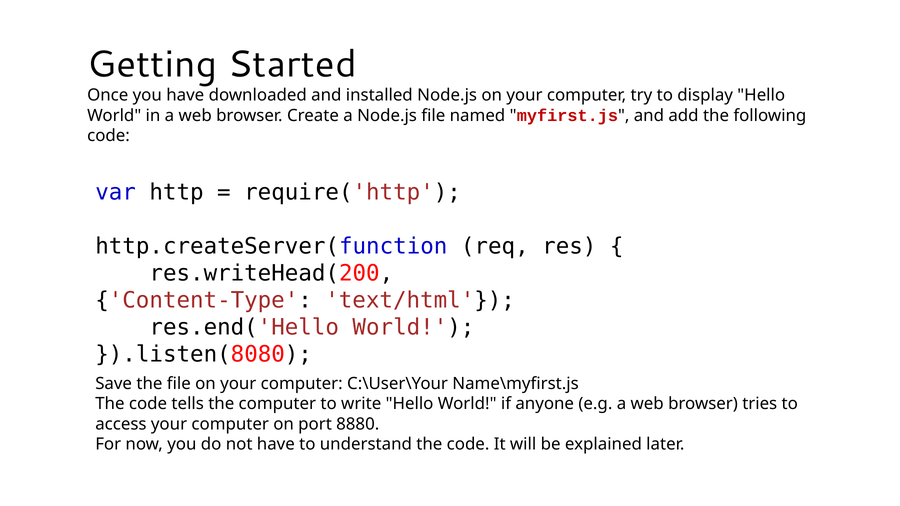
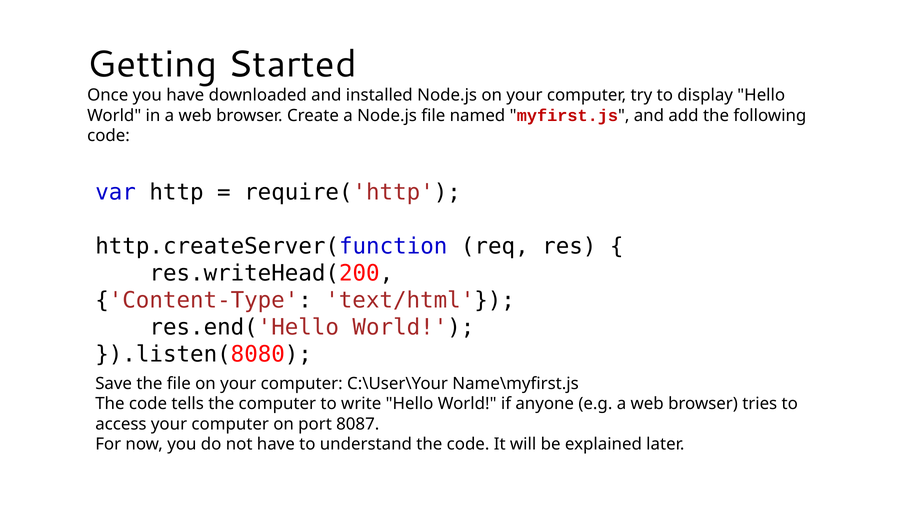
8880: 8880 -> 8087 (358, 424)
